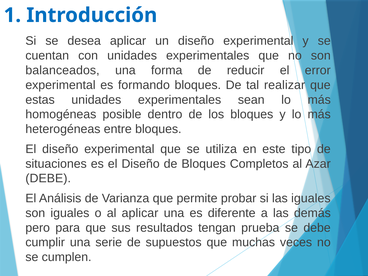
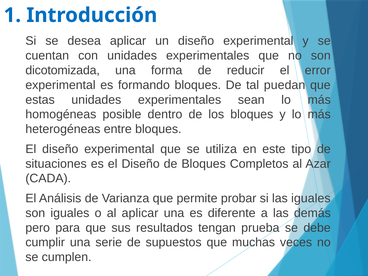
balanceados: balanceados -> dicotomizada (63, 70)
realizar: realizar -> puedan (285, 85)
DEBE: DEBE -> CADA (48, 178)
